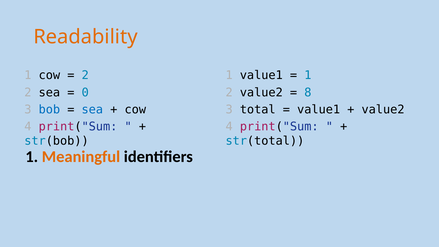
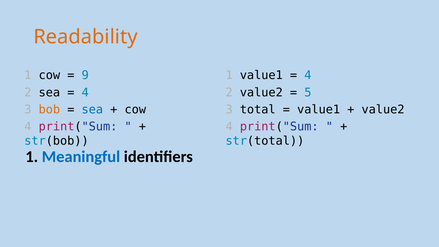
2: 2 -> 9 (85, 75)
1: 1 -> 4 (308, 75)
0: 0 -> 4 (85, 92)
8: 8 -> 5 (308, 92)
bob colour: blue -> orange (49, 109)
Meaningful colour: orange -> blue (81, 157)
